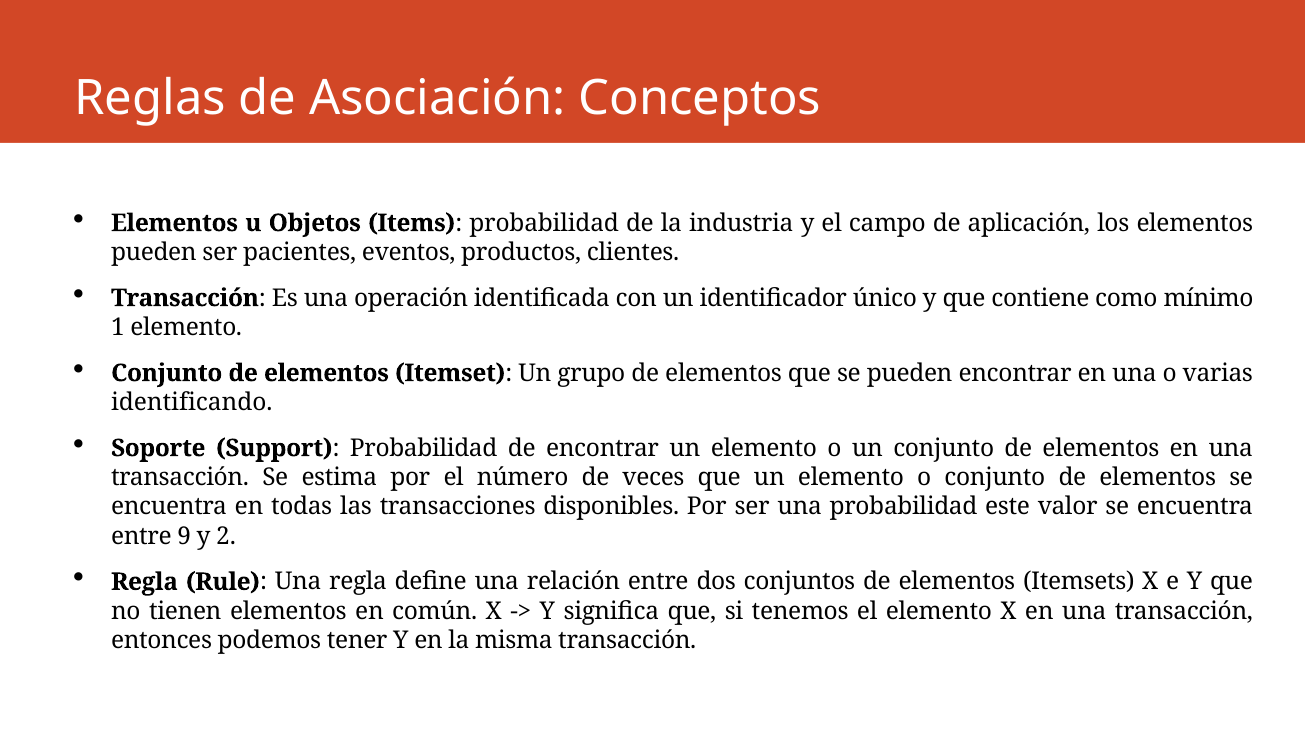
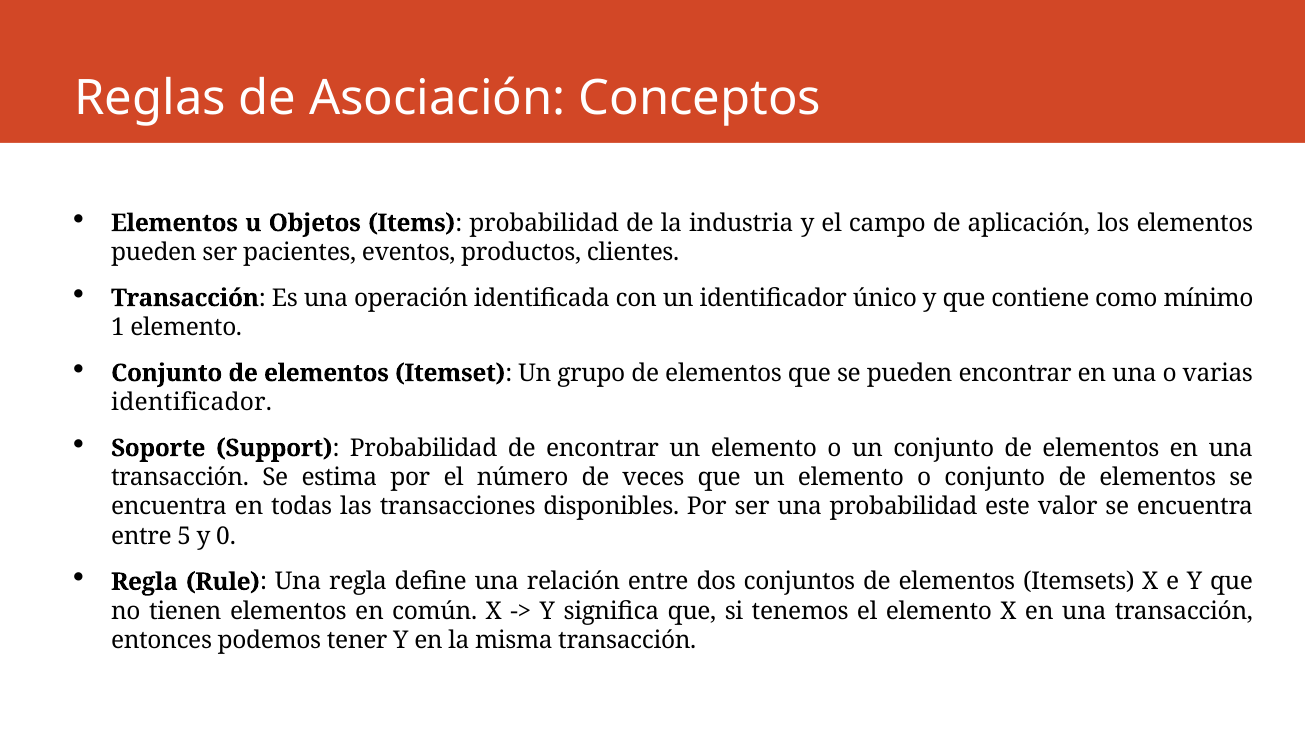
identificando: identificando -> identificador (192, 402)
9: 9 -> 5 (184, 536)
2: 2 -> 0 (226, 536)
